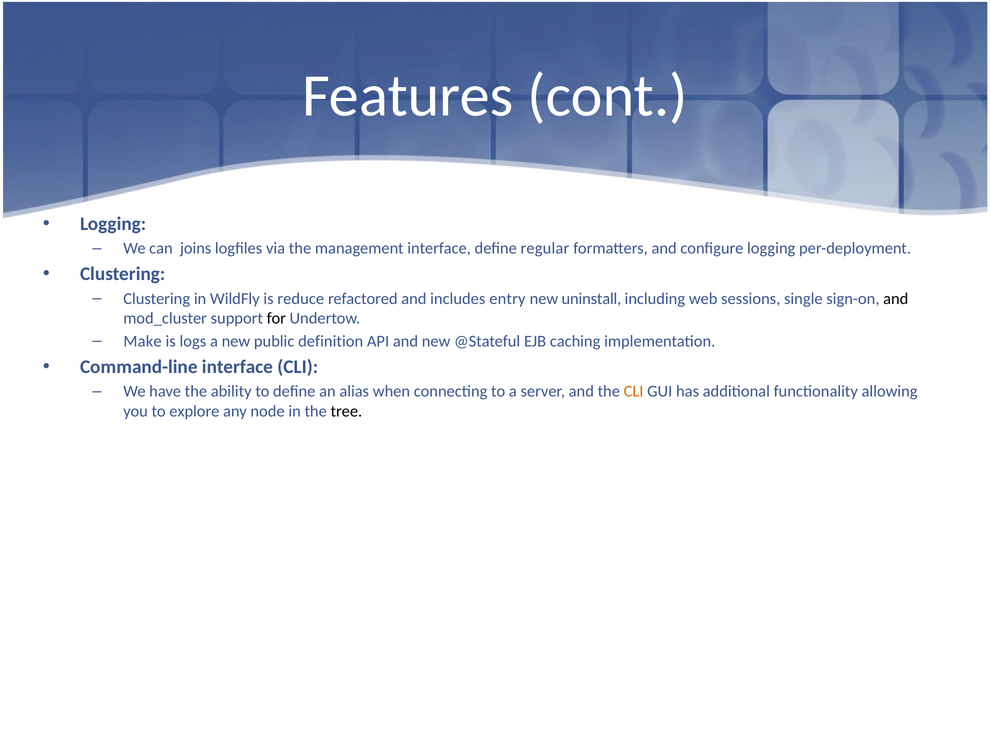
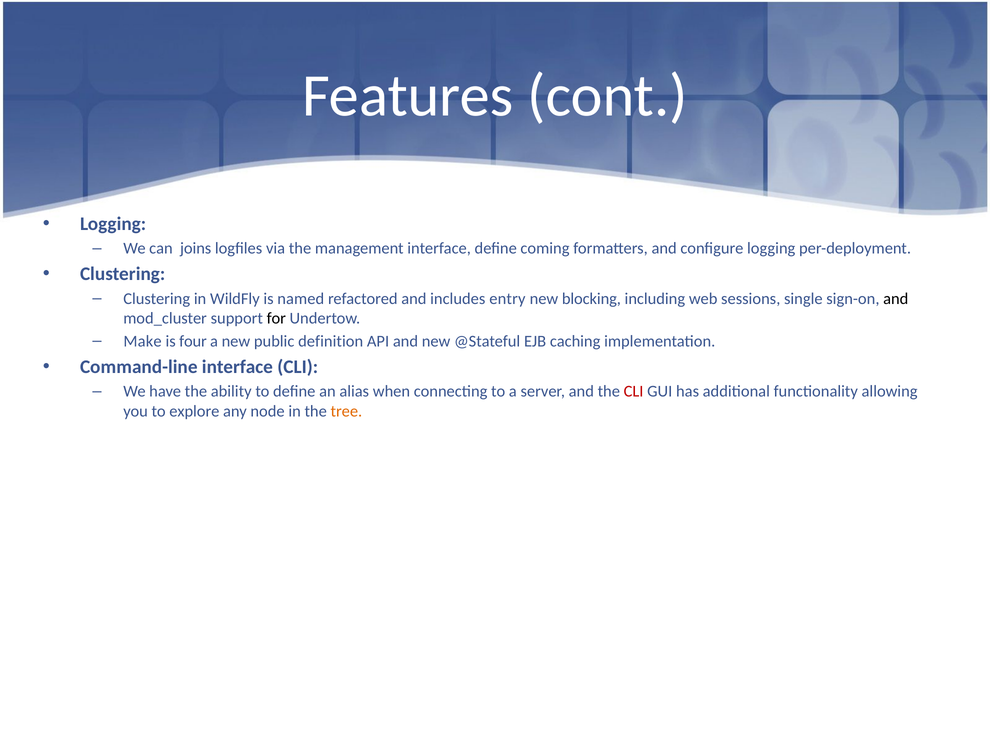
regular: regular -> coming (545, 249)
reduce: reduce -> named (301, 299)
uninstall: uninstall -> blocking (591, 299)
logs: logs -> four (193, 342)
CLI colour: orange -> red (634, 392)
tree colour: black -> orange (346, 412)
